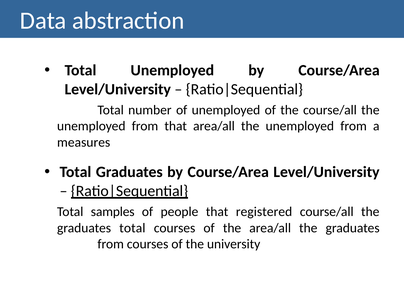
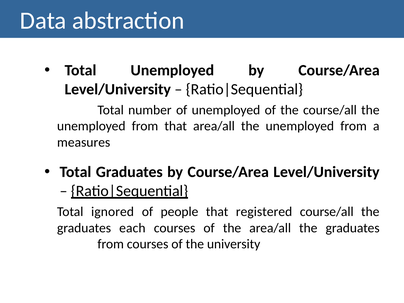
samples: samples -> ignored (113, 212)
graduates total: total -> each (132, 228)
